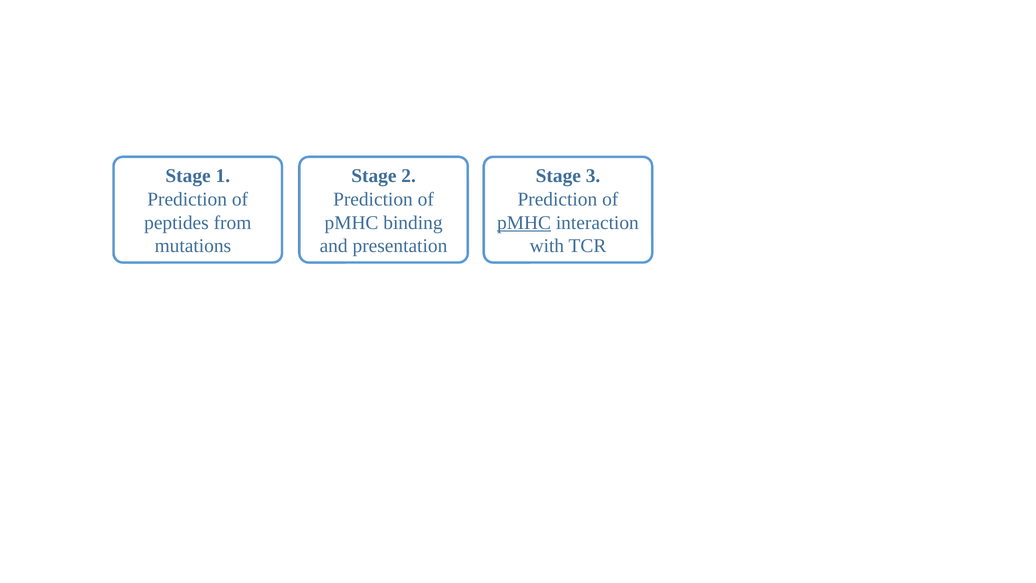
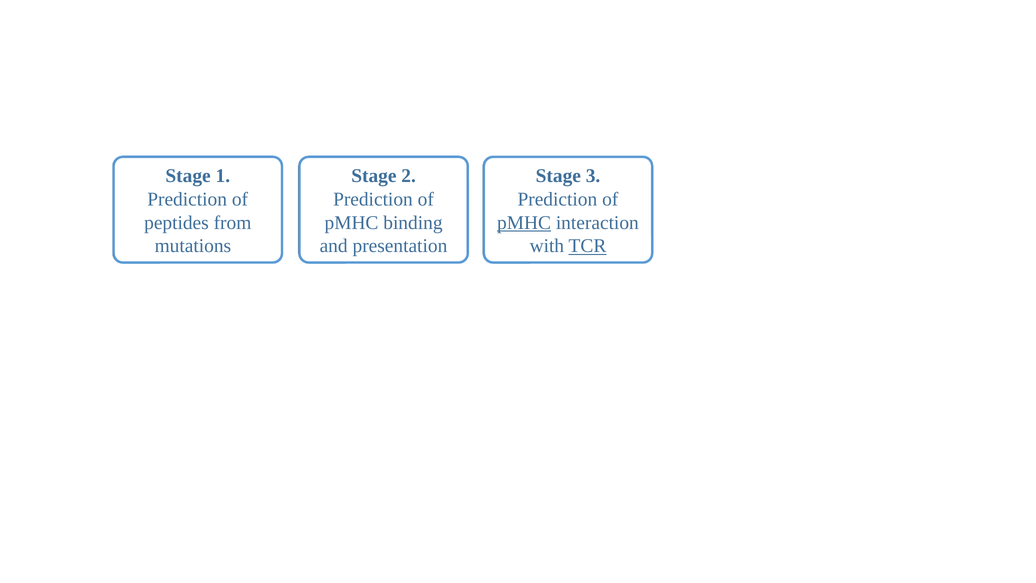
TCR underline: none -> present (587, 246)
